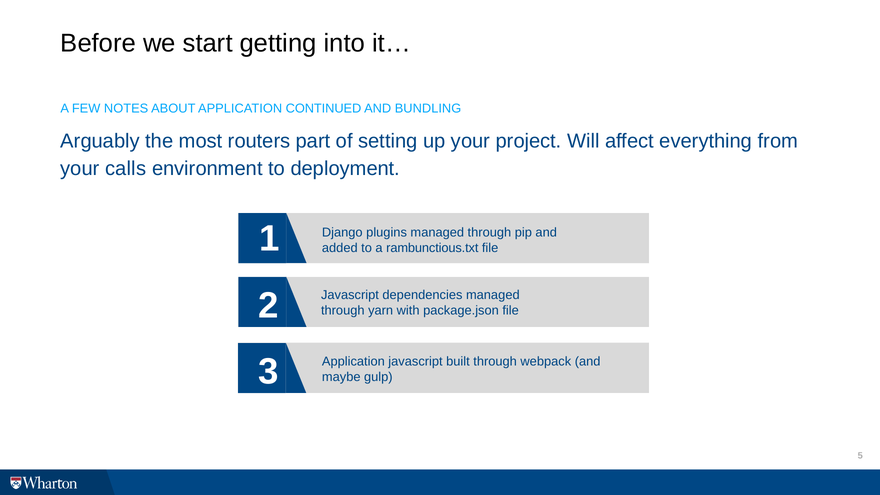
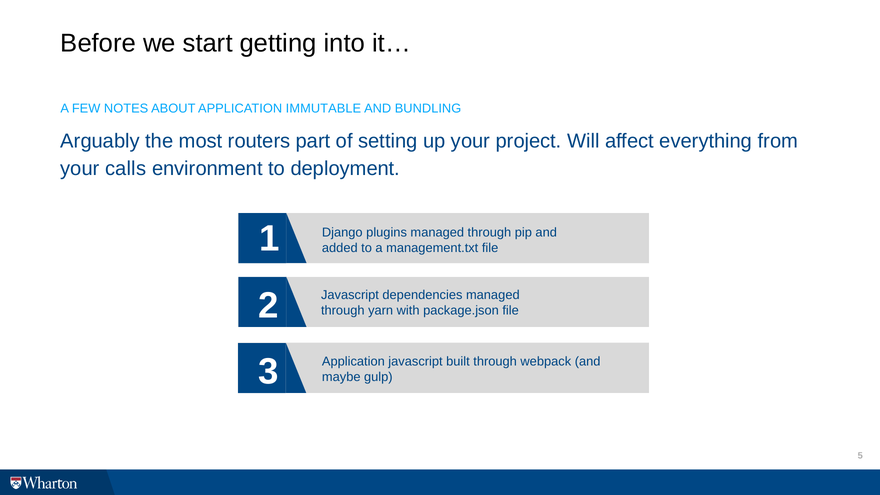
CONTINUED: CONTINUED -> IMMUTABLE (323, 108)
rambunctious.txt: rambunctious.txt -> management.txt (432, 248)
